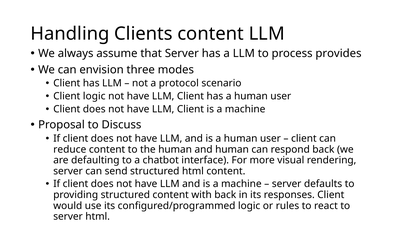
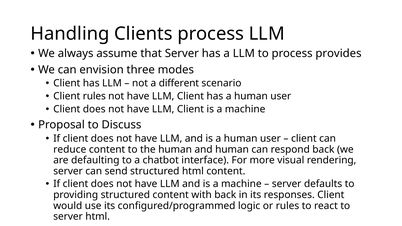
Clients content: content -> process (211, 34)
protocol: protocol -> different (179, 83)
Client logic: logic -> rules (94, 96)
